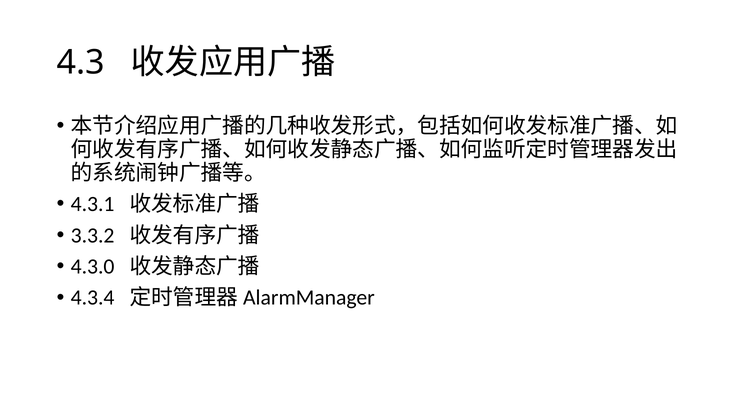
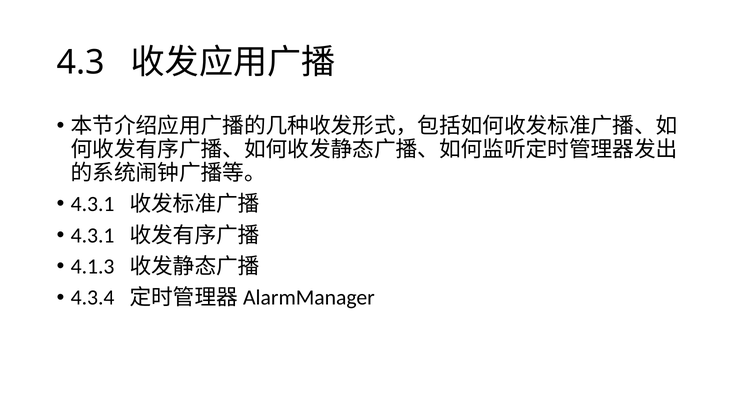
3.3.2: 3.3.2 -> 4.3.1 (93, 235)
4.3.0: 4.3.0 -> 4.1.3 (93, 266)
